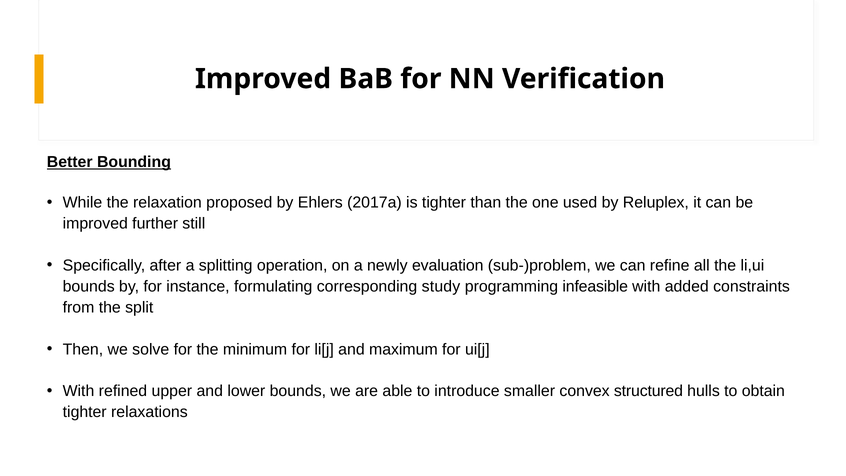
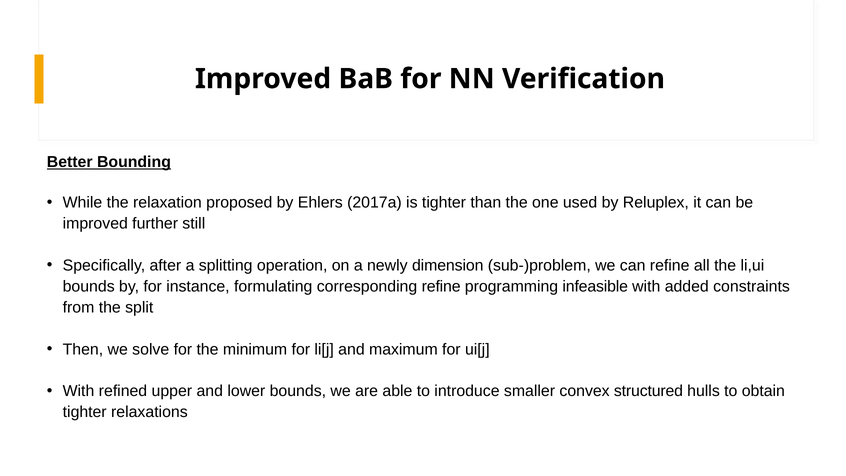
evaluation: evaluation -> dimension (448, 265)
corresponding study: study -> refine (441, 286)
